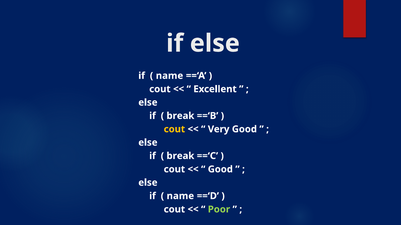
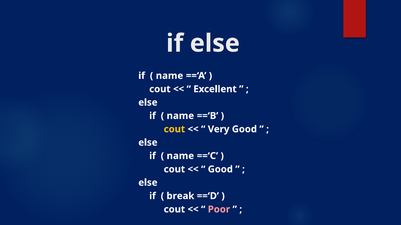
break: break -> name (180, 116)
break: break -> name (180, 156)
name: name -> break (180, 196)
Poor colour: light green -> pink (219, 210)
